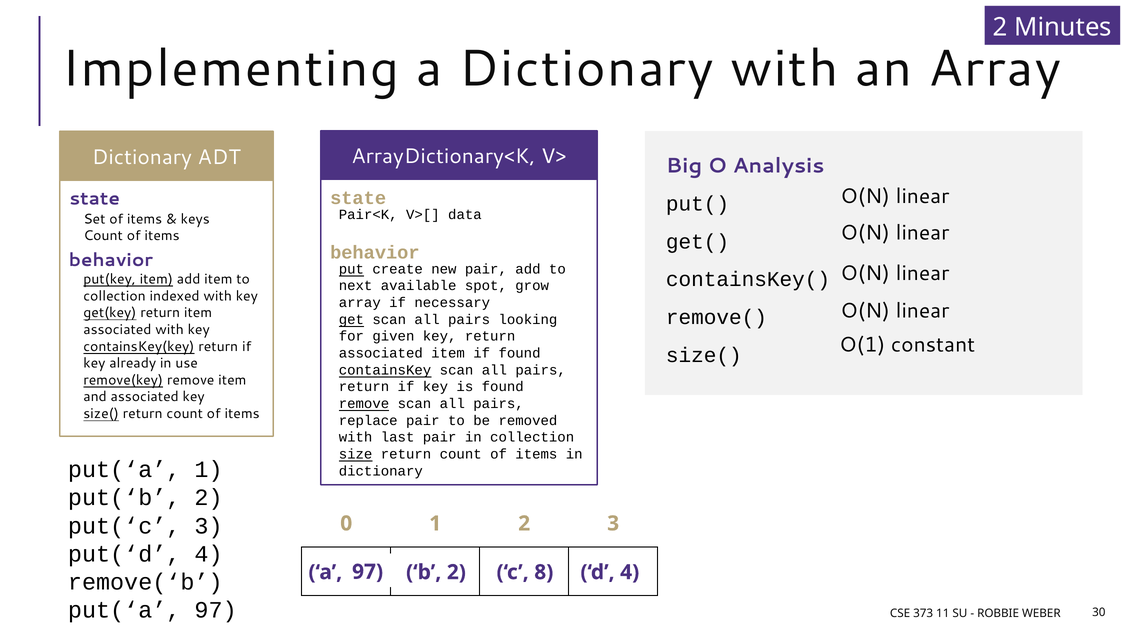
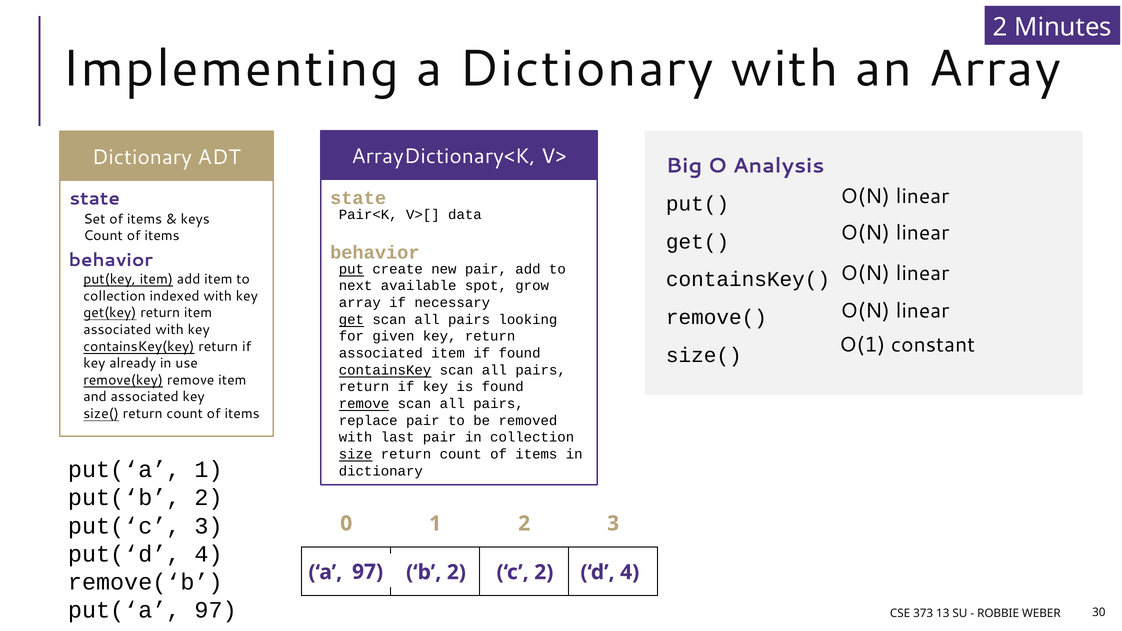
c 8: 8 -> 2 (544, 572)
11: 11 -> 13 (943, 614)
